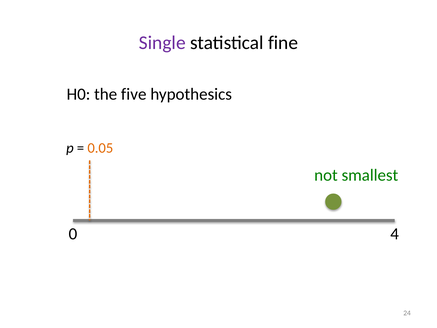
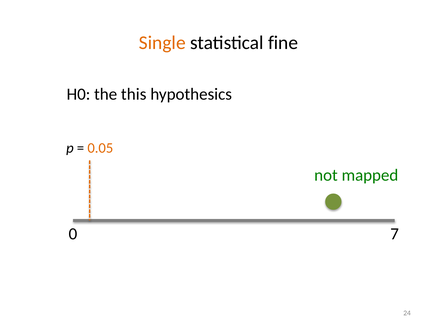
Single colour: purple -> orange (162, 43)
five: five -> this (134, 94)
smallest: smallest -> mapped (370, 175)
4: 4 -> 7 (395, 234)
